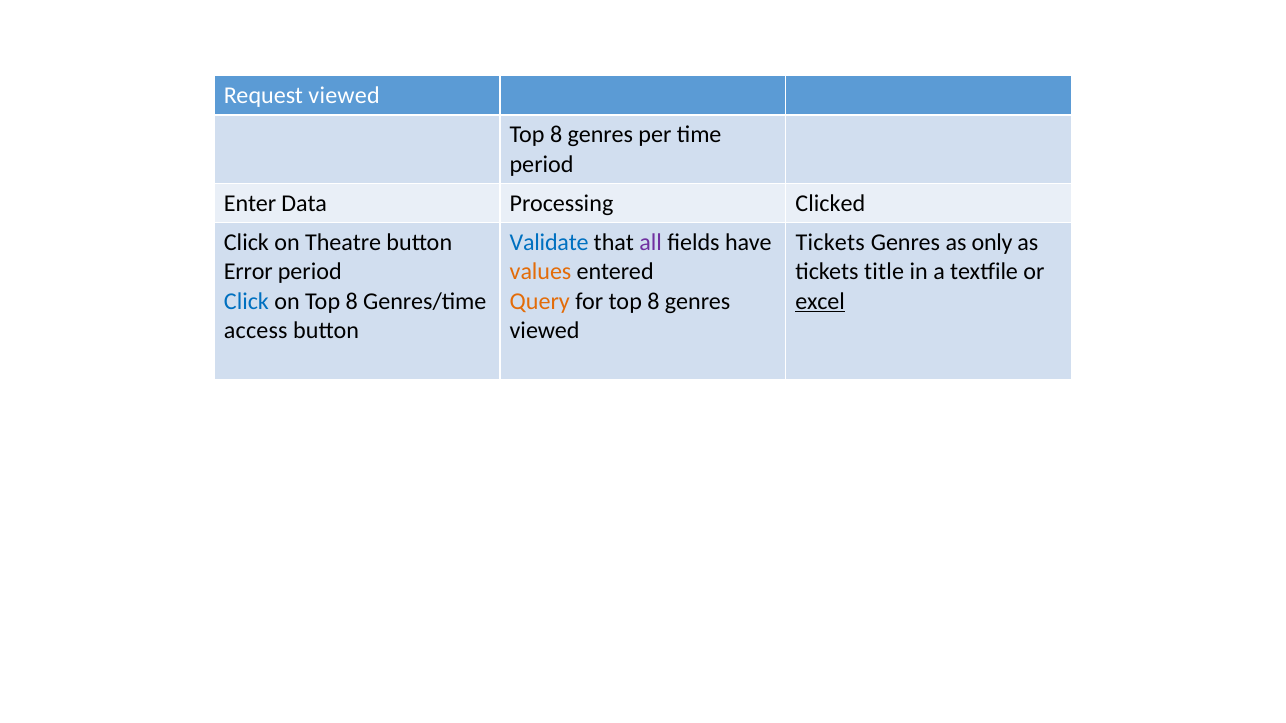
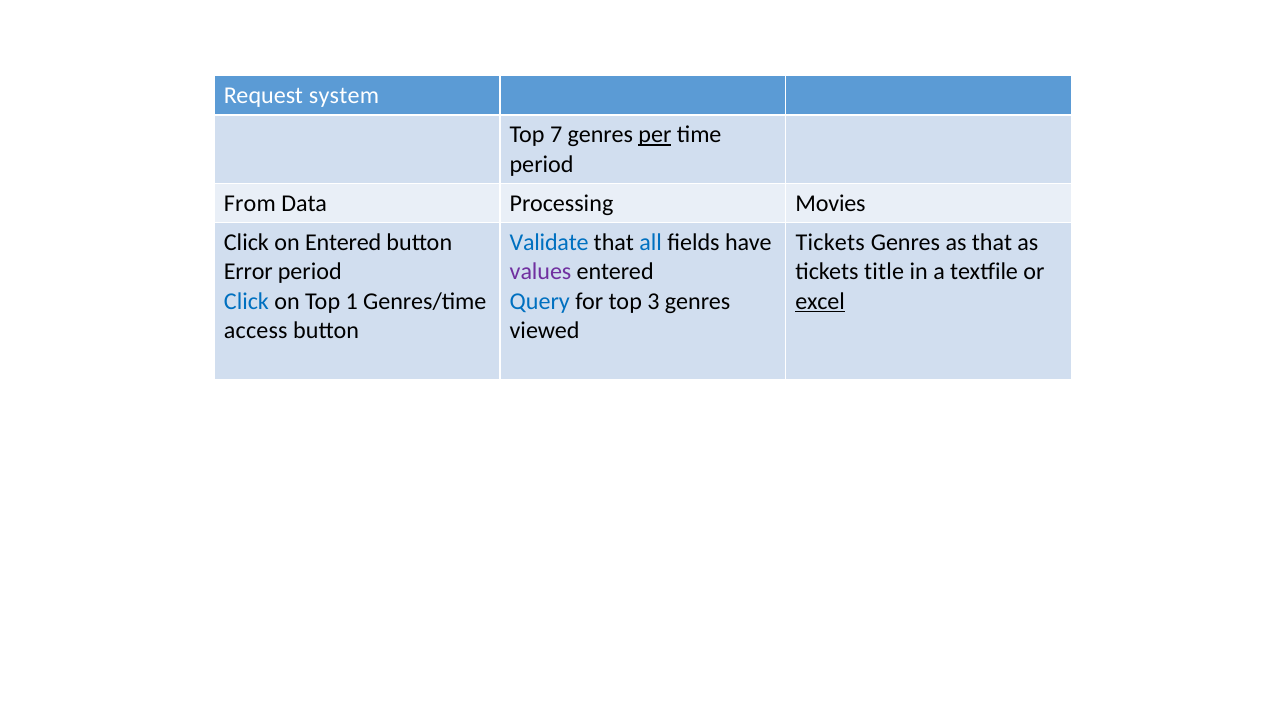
Request viewed: viewed -> system (344, 96)
8: 8 -> 7 (556, 135)
per underline: none -> present (655, 135)
Enter: Enter -> From (250, 203)
Clicked: Clicked -> Movies (831, 203)
on Theatre: Theatre -> Entered (343, 243)
all colour: purple -> blue (651, 243)
as only: only -> that (992, 243)
values colour: orange -> purple (541, 272)
on Top 8: 8 -> 1 (352, 301)
Query colour: orange -> blue (540, 301)
for top 8: 8 -> 3 (653, 301)
